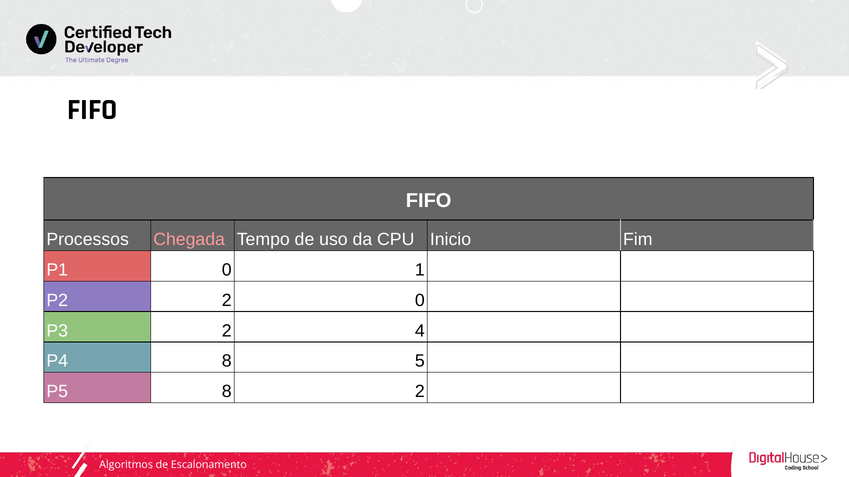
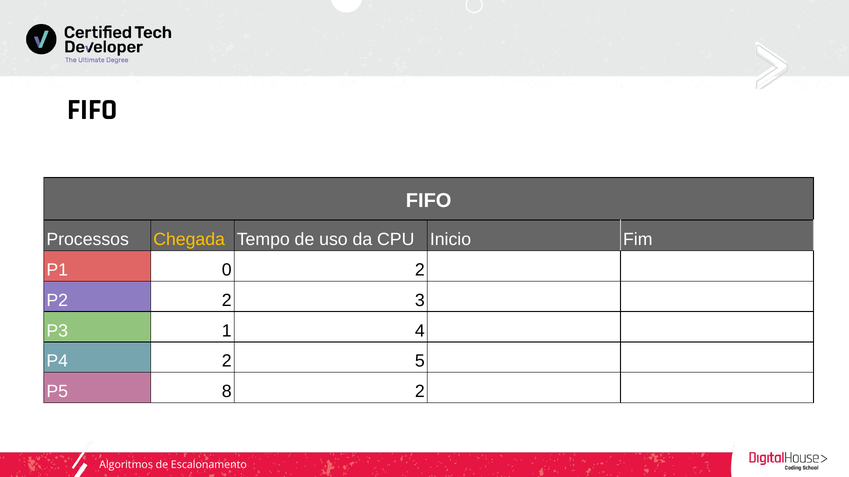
Chegada colour: pink -> yellow (189, 240)
0 1: 1 -> 2 (420, 270)
2 0: 0 -> 3 (420, 301)
P3 2: 2 -> 1 (227, 331)
P4 8: 8 -> 2 (227, 362)
